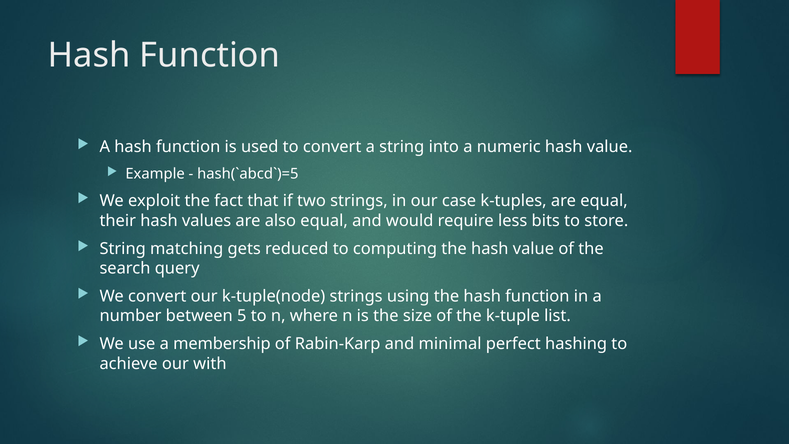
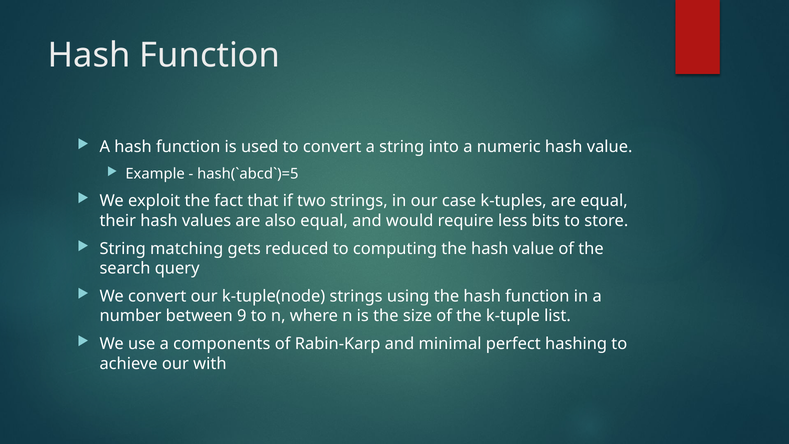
5: 5 -> 9 (242, 316)
membership: membership -> components (222, 344)
